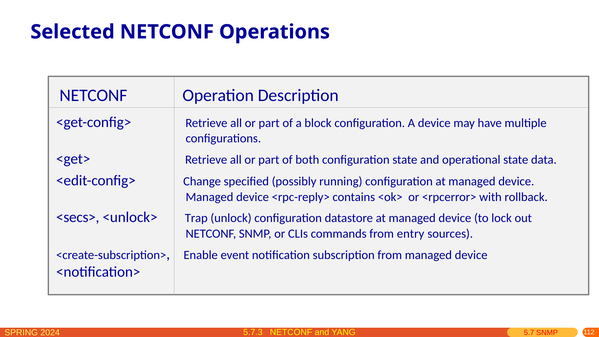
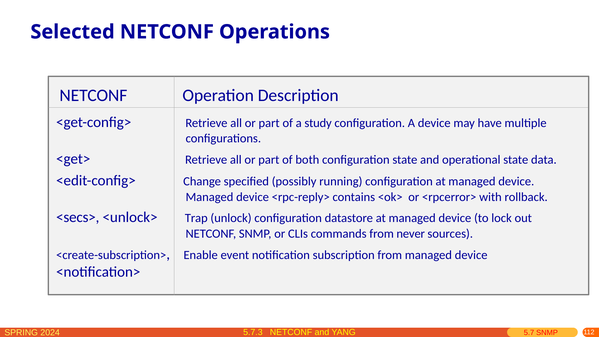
block: block -> study (318, 123)
entry: entry -> never (411, 234)
